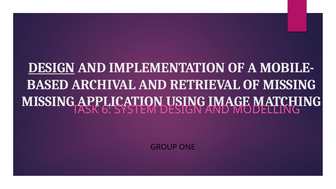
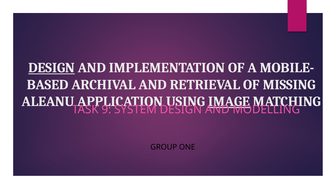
MISSING: MISSING -> ALEANU (48, 101)
IMAGE underline: none -> present (229, 101)
6: 6 -> 9 (106, 109)
